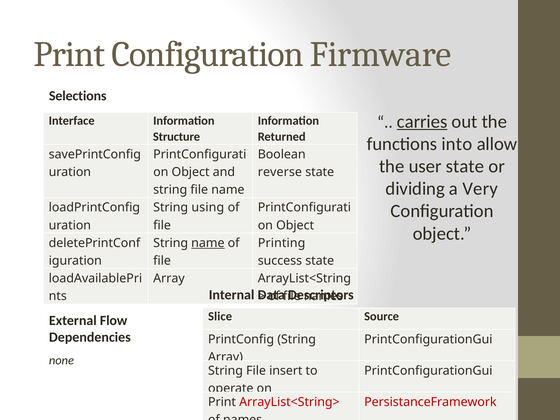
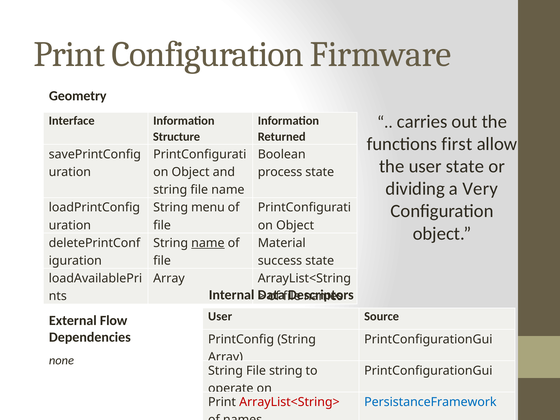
Selections: Selections -> Geometry (78, 96)
carries underline: present -> none (422, 122)
into: into -> first (457, 144)
reverse: reverse -> process (280, 172)
using: using -> menu (208, 208)
Printing: Printing -> Material (282, 243)
Slice: Slice -> User (220, 316)
File insert: insert -> string (286, 371)
PersistanceFramework colour: red -> blue (430, 402)
